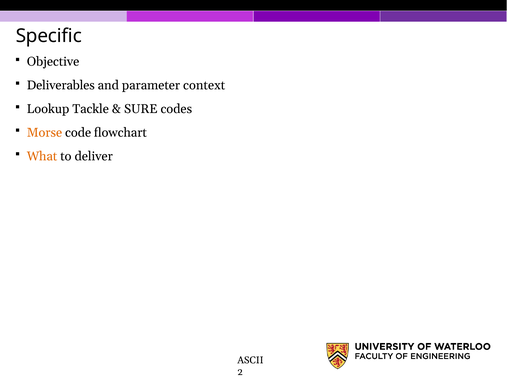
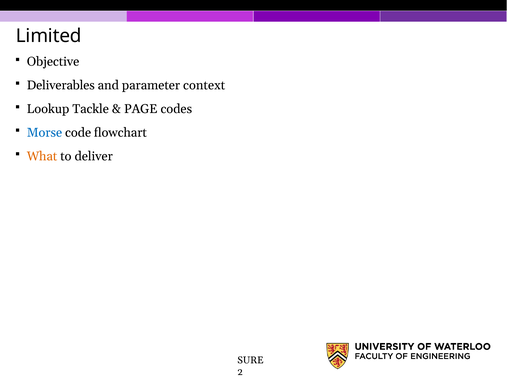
Specific: Specific -> Limited (49, 36)
SURE: SURE -> PAGE (141, 109)
Morse colour: orange -> blue (44, 133)
ASCII: ASCII -> SURE (250, 360)
